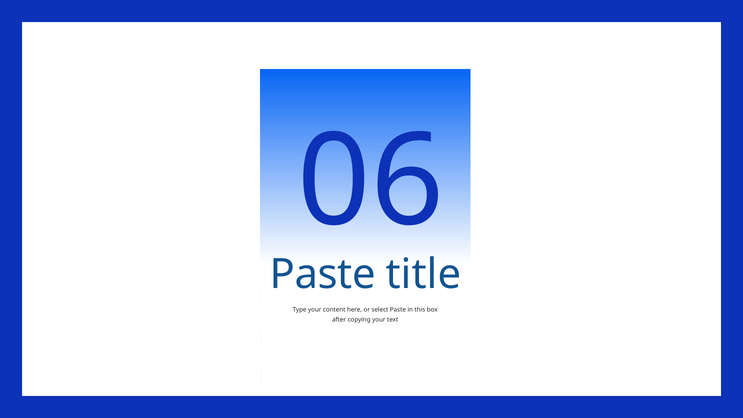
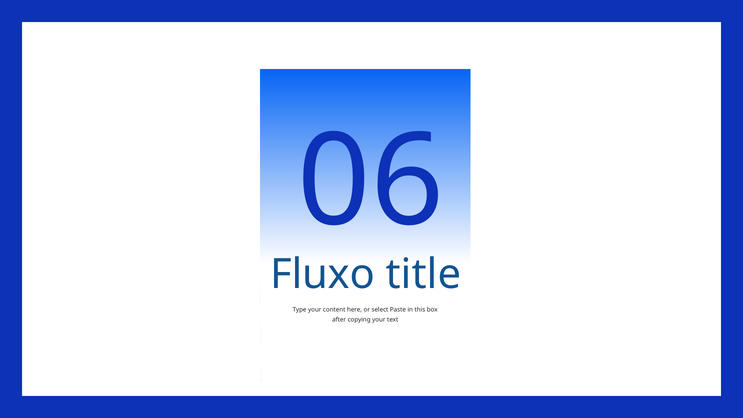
Paste: Paste -> Fluxo (323, 274)
